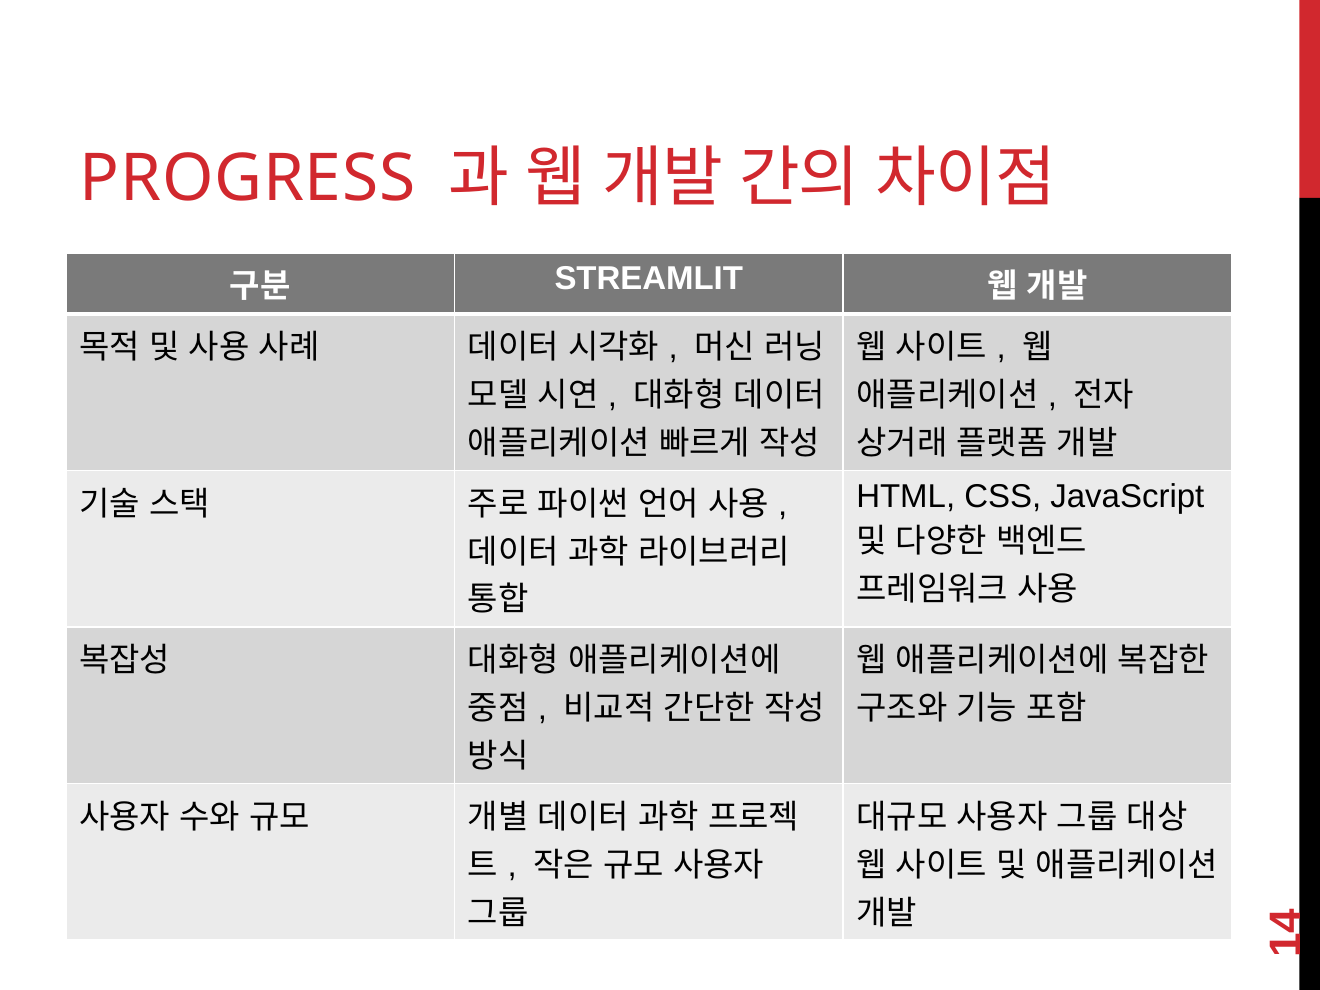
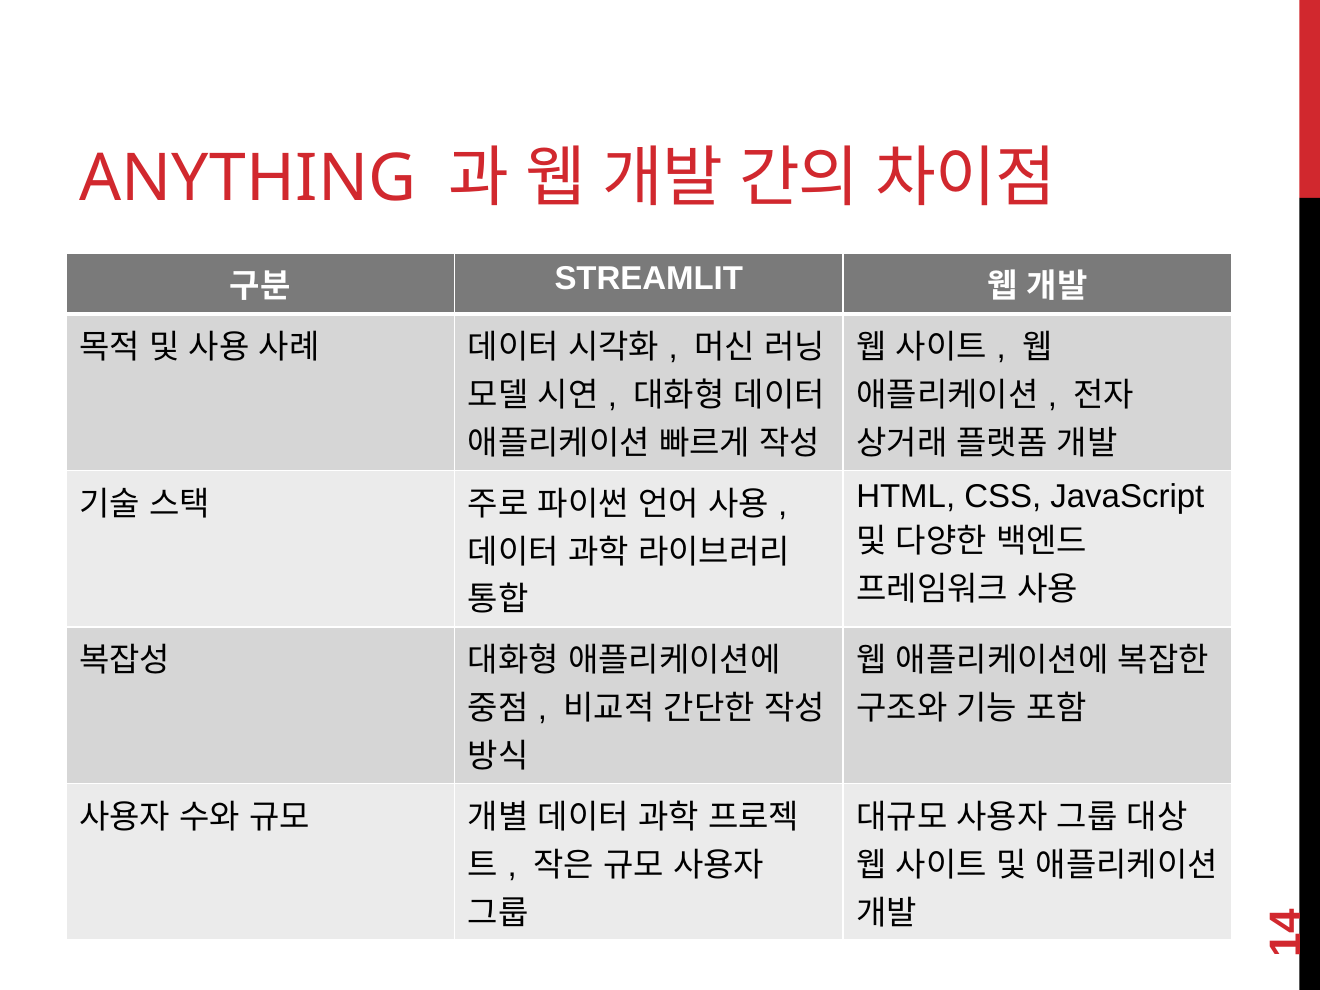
PROGRESS: PROGRESS -> ANYTHING (248, 178)
